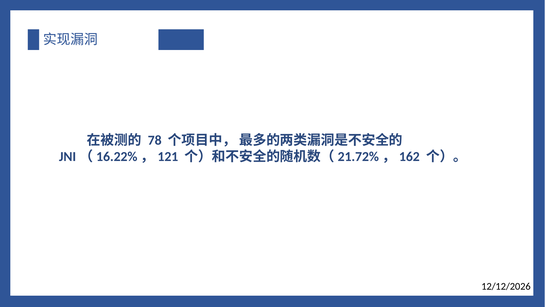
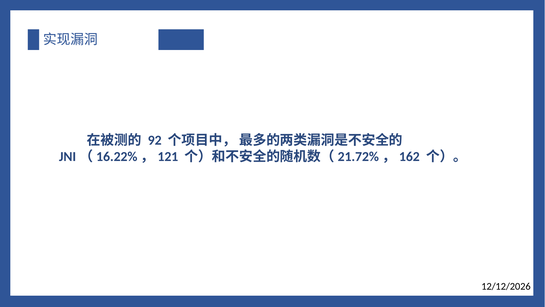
78: 78 -> 92 (155, 140)
